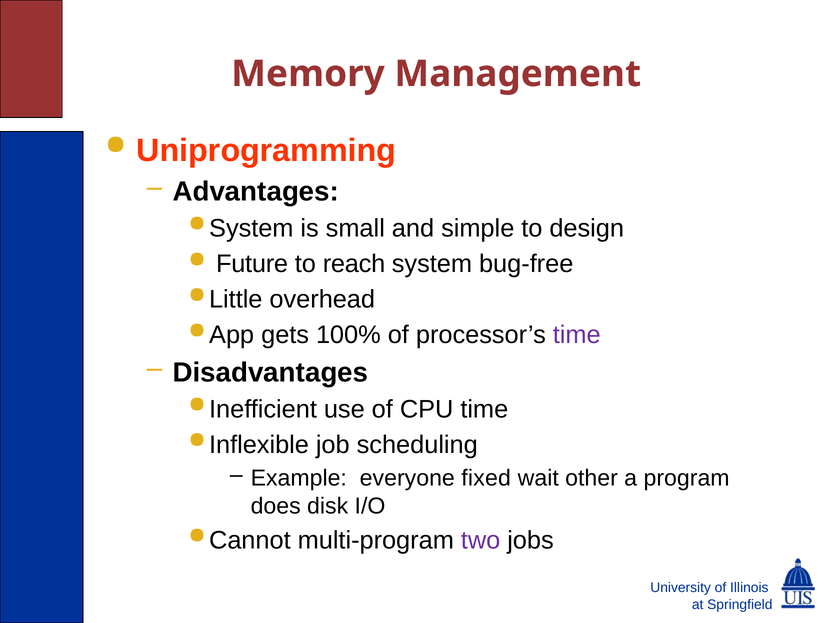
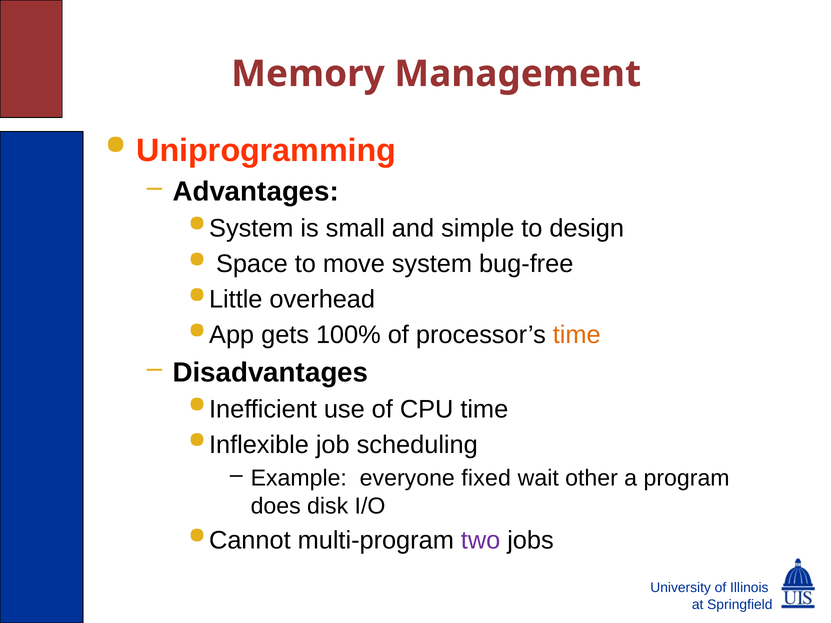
Future: Future -> Space (252, 264)
reach: reach -> move (354, 264)
time colour: purple -> orange (577, 335)
